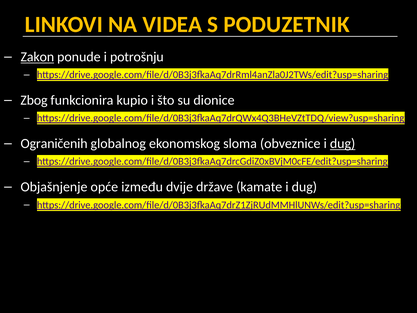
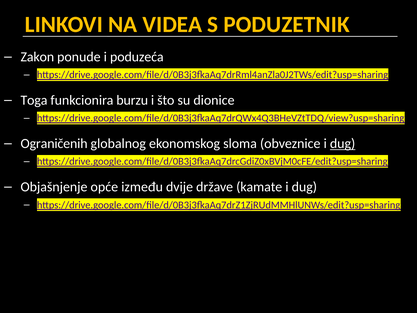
Zakon underline: present -> none (37, 57)
potrošnju: potrošnju -> poduzeća (137, 57)
Zbog: Zbog -> Toga (34, 100)
kupio: kupio -> burzu (132, 100)
